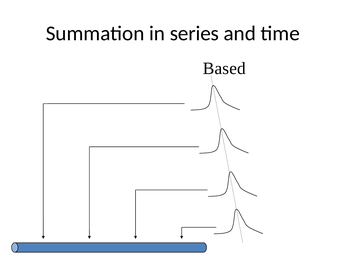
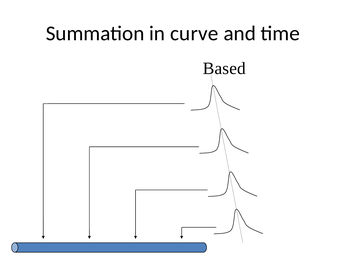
series: series -> curve (194, 33)
